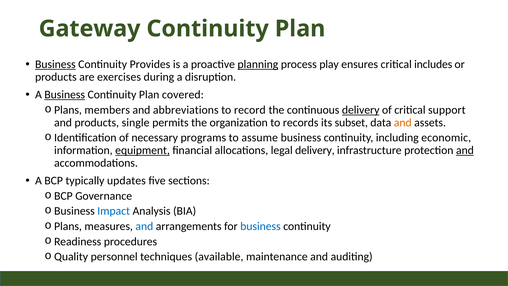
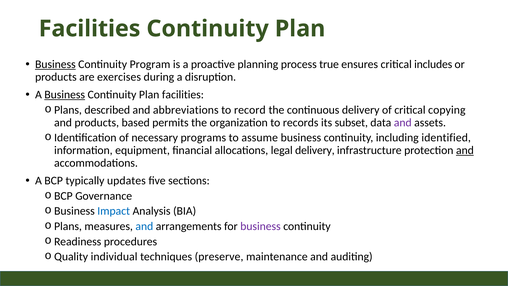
Gateway: Gateway -> Facilities (90, 29)
Provides: Provides -> Program (150, 64)
planning underline: present -> none (258, 64)
play: play -> true (329, 64)
Plan covered: covered -> facilities (183, 95)
members: members -> described (107, 110)
delivery underline: present -> none (361, 110)
support: support -> copying (447, 110)
single: single -> based (136, 122)
and colour: orange -> purple (403, 122)
economic: economic -> identified (446, 138)
equipment underline: present -> none (143, 150)
business colour: blue -> purple (260, 226)
personnel: personnel -> individual (114, 257)
available: available -> preserve (219, 257)
